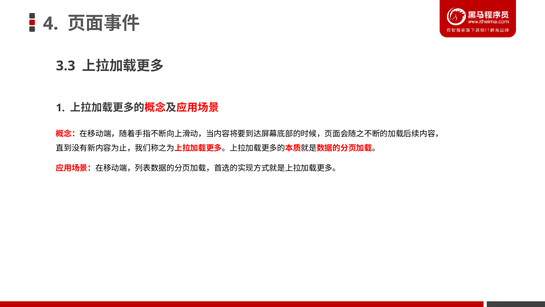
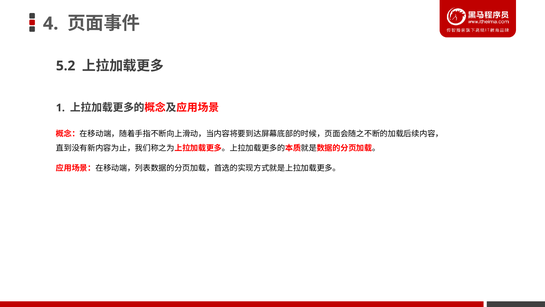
3.3: 3.3 -> 5.2 (66, 66)
